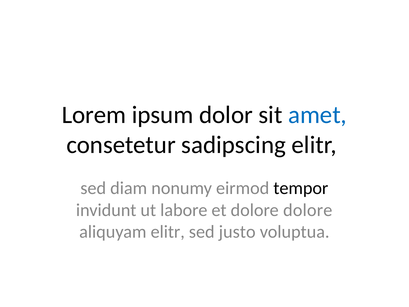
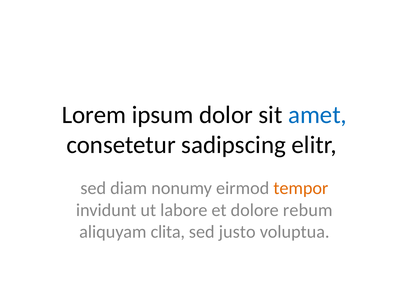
tempor colour: black -> orange (301, 188)
dolore dolore: dolore -> rebum (308, 210)
aliquyam elitr: elitr -> clita (168, 232)
